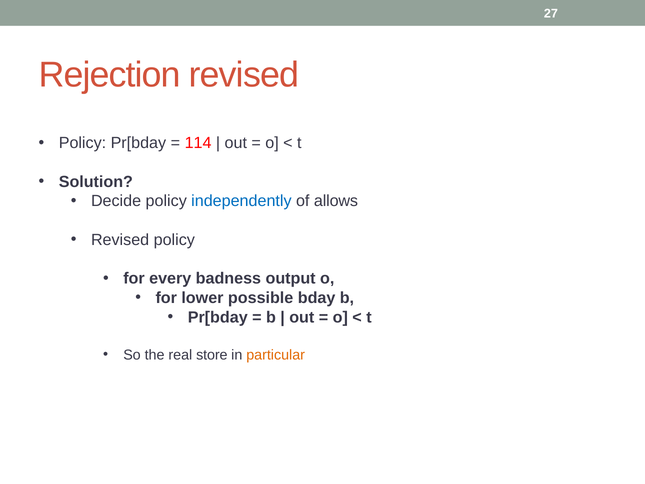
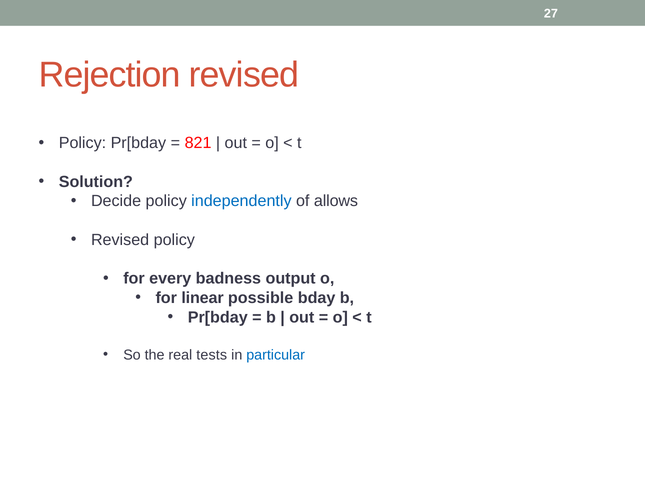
114: 114 -> 821 (198, 143)
lower: lower -> linear (203, 298)
store: store -> tests (212, 355)
particular colour: orange -> blue (276, 355)
